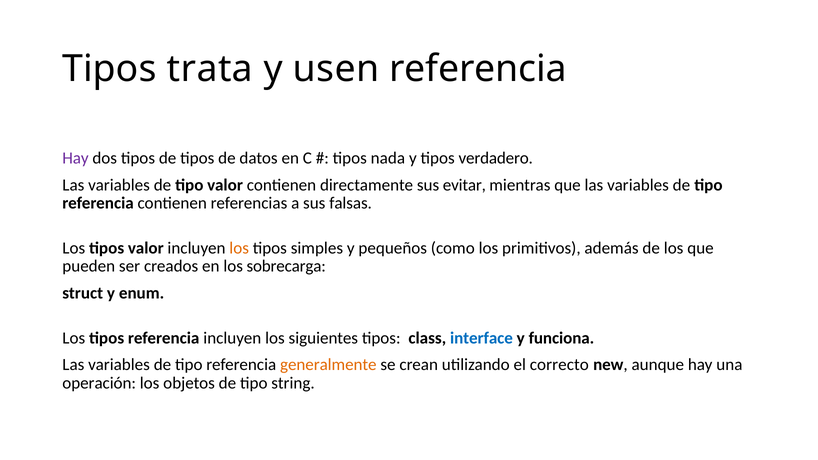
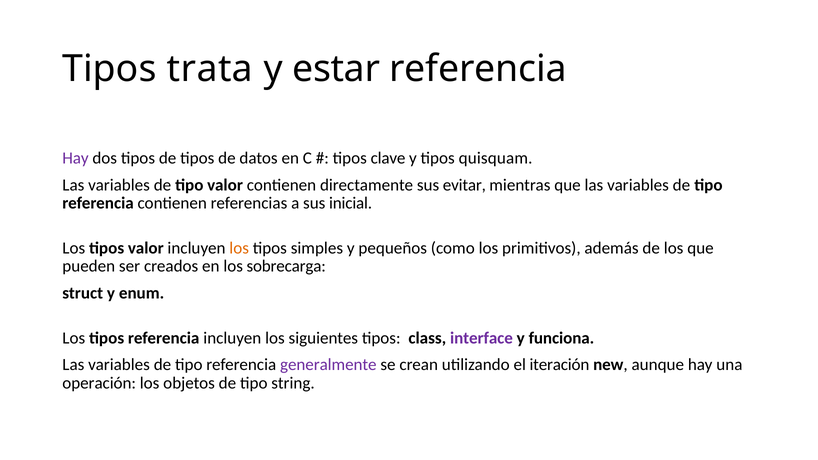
usen: usen -> estar (336, 69)
nada: nada -> clave (388, 158)
verdadero: verdadero -> quisquam (496, 158)
falsas: falsas -> inicial (351, 203)
interface colour: blue -> purple (481, 338)
generalmente colour: orange -> purple (328, 365)
correcto: correcto -> iteración (559, 365)
